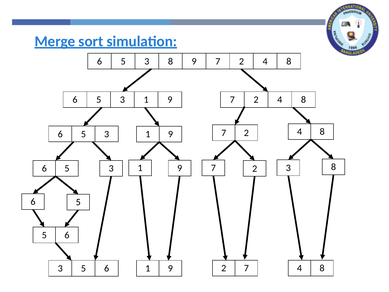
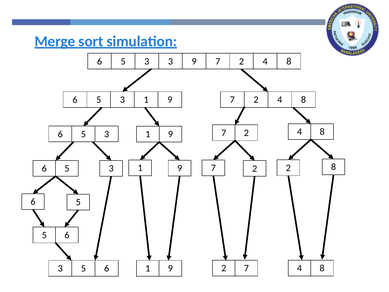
5 3 8: 8 -> 3 (170, 61)
2 3: 3 -> 2 (288, 168)
